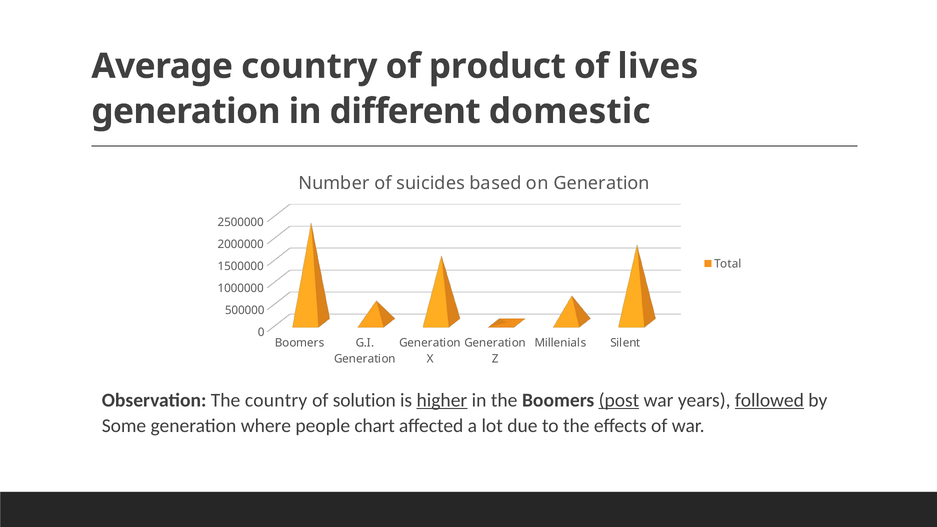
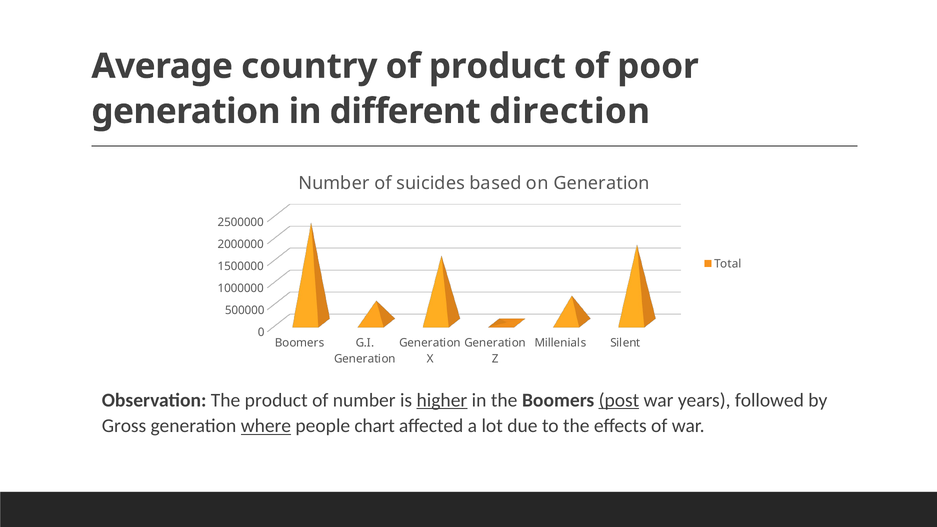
lives: lives -> poor (658, 66)
domestic: domestic -> direction (570, 111)
The country: country -> product (276, 400)
of solution: solution -> number (364, 400)
followed underline: present -> none (769, 400)
Some: Some -> Gross (124, 426)
where underline: none -> present (266, 426)
